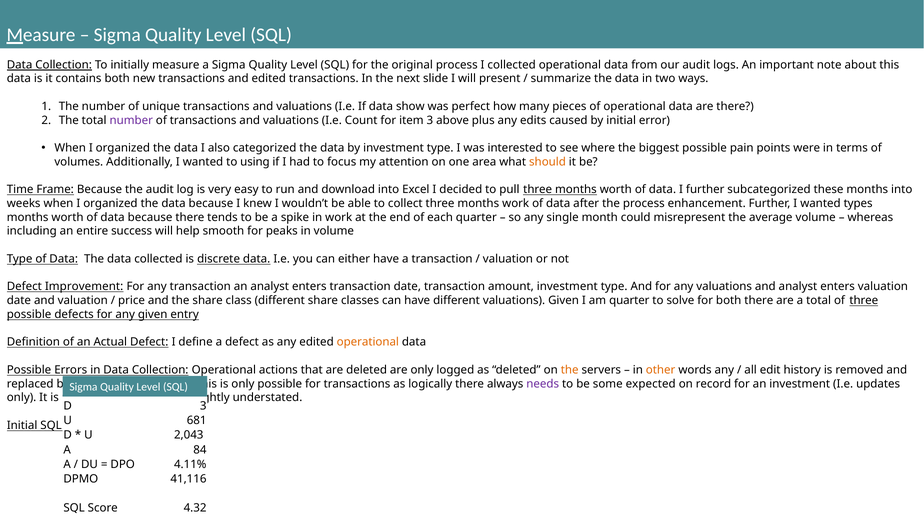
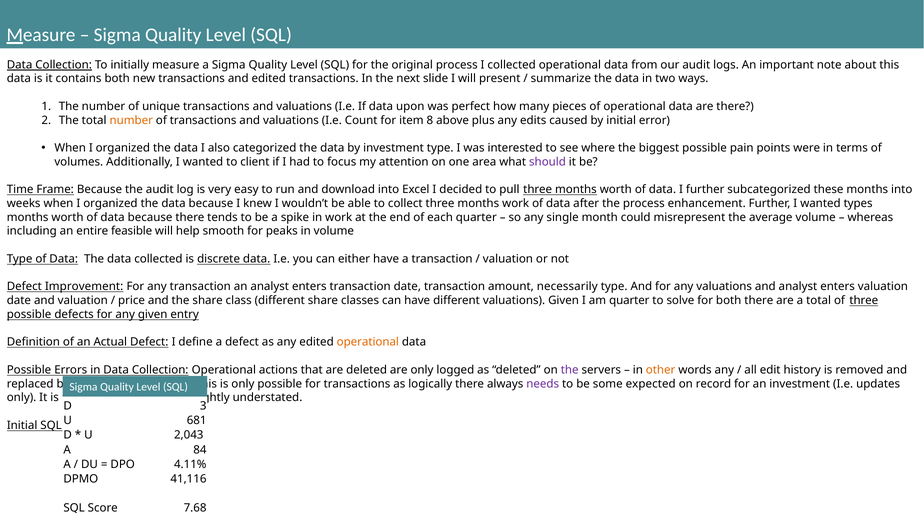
show: show -> upon (410, 106)
number colour: purple -> orange (131, 120)
item 3: 3 -> 8 (430, 120)
using: using -> client (255, 162)
should colour: orange -> purple (548, 162)
success: success -> feasible (132, 231)
amount investment: investment -> necessarily (567, 286)
the colour: orange -> purple (570, 370)
4.32: 4.32 -> 7.68 (195, 508)
